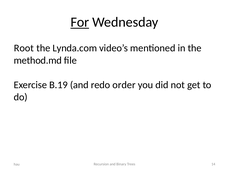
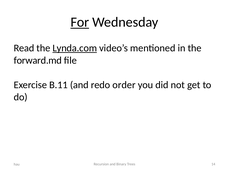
Root: Root -> Read (24, 48)
Lynda.com underline: none -> present (75, 48)
method.md: method.md -> forward.md (38, 60)
B.19: B.19 -> B.11 (58, 85)
